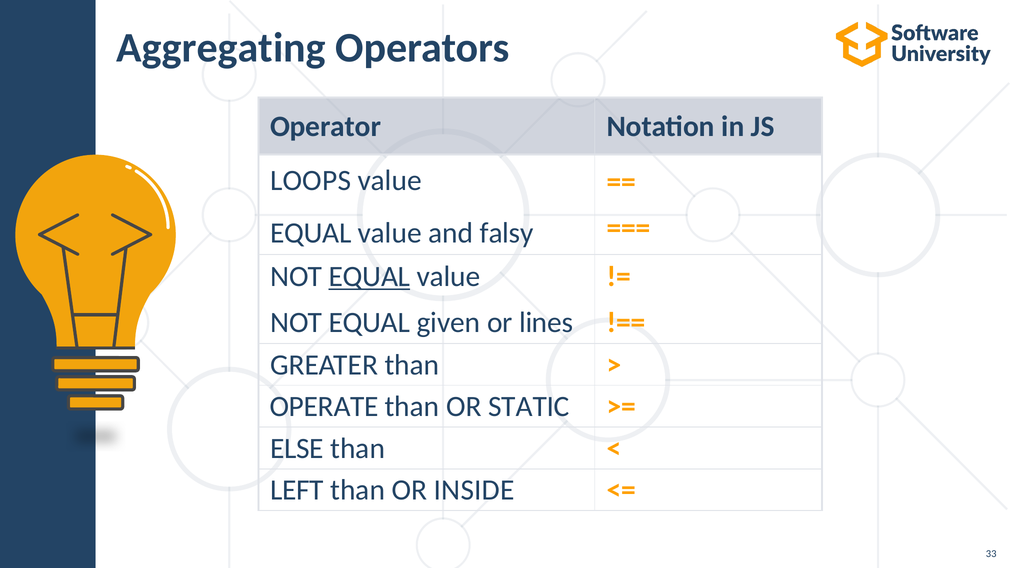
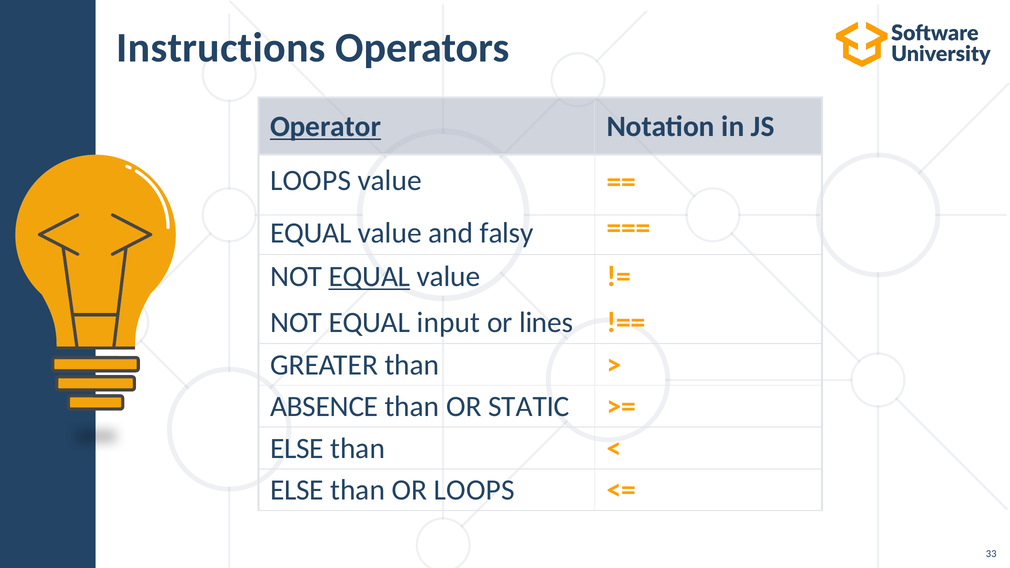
Aggregating: Aggregating -> Instructions (221, 48)
Operator underline: none -> present (326, 127)
given: given -> input (448, 323)
OPERATE: OPERATE -> ABSENCE (324, 407)
LEFT: LEFT -> ELSE (297, 490)
OR INSIDE: INSIDE -> LOOPS (474, 490)
